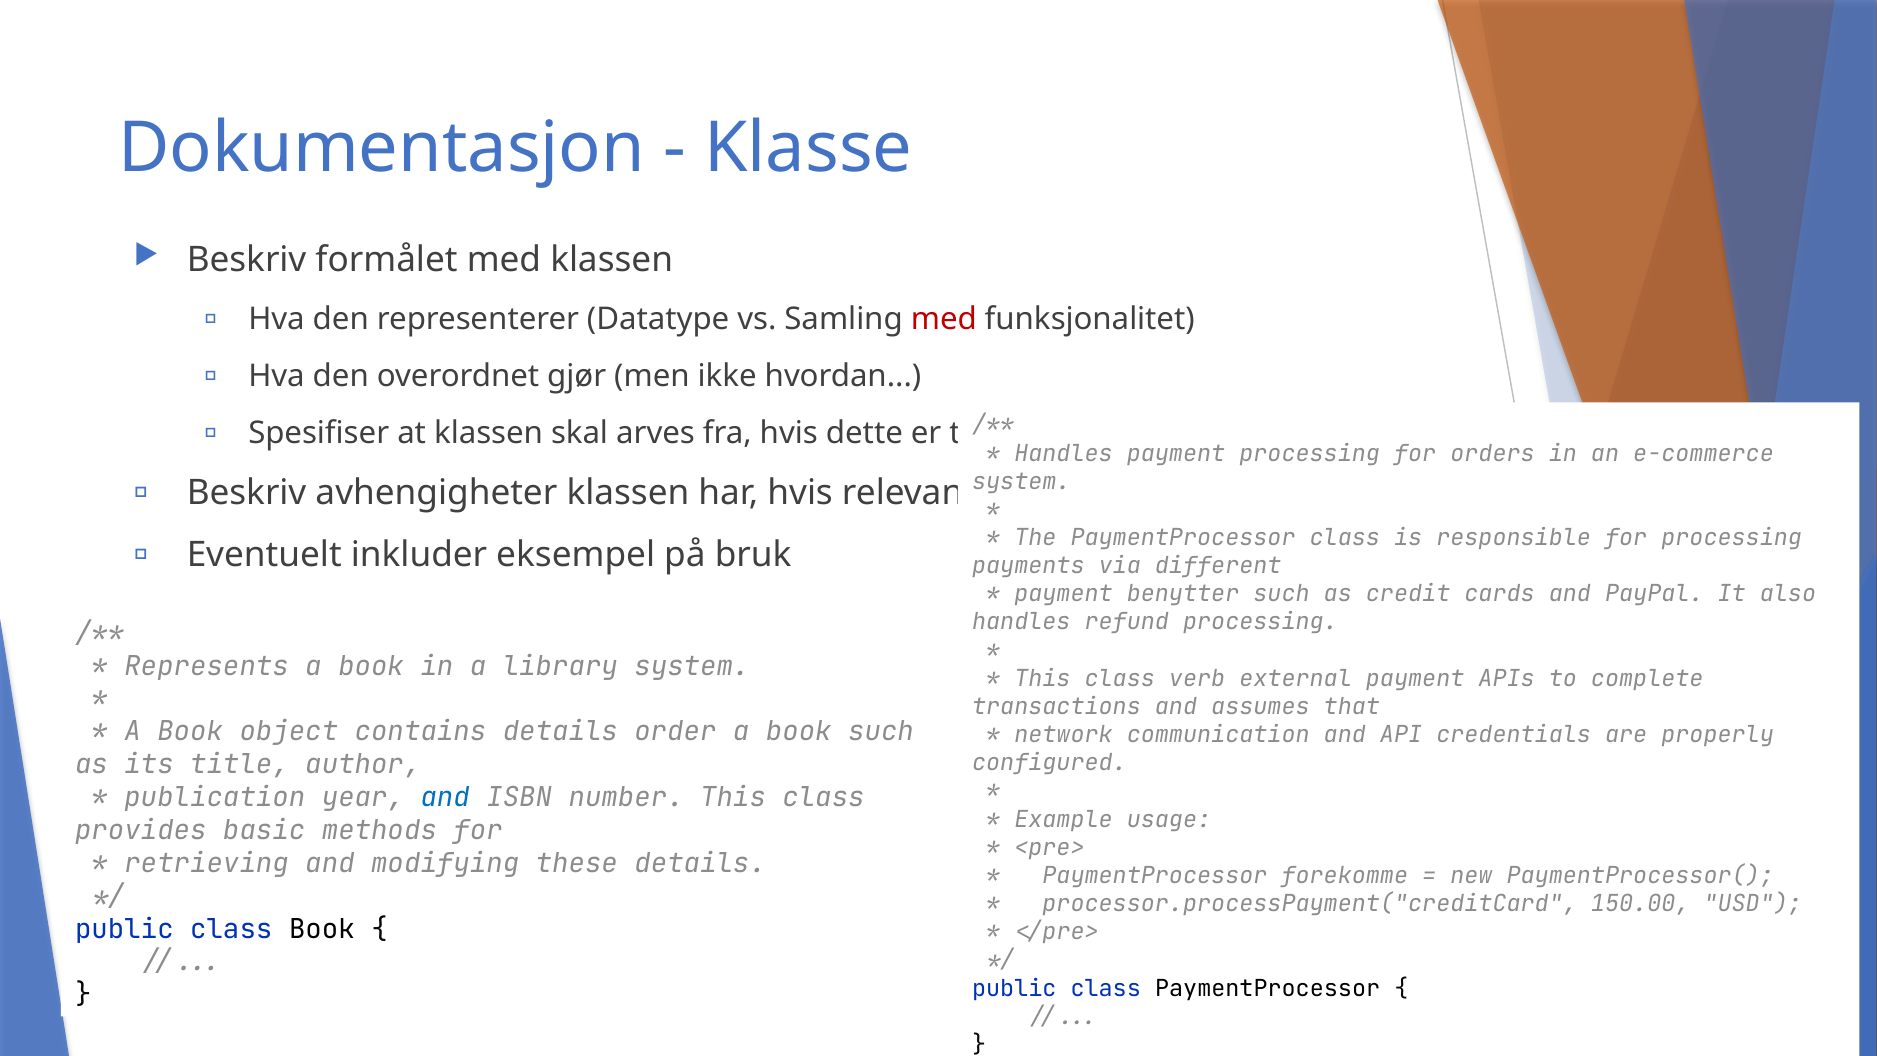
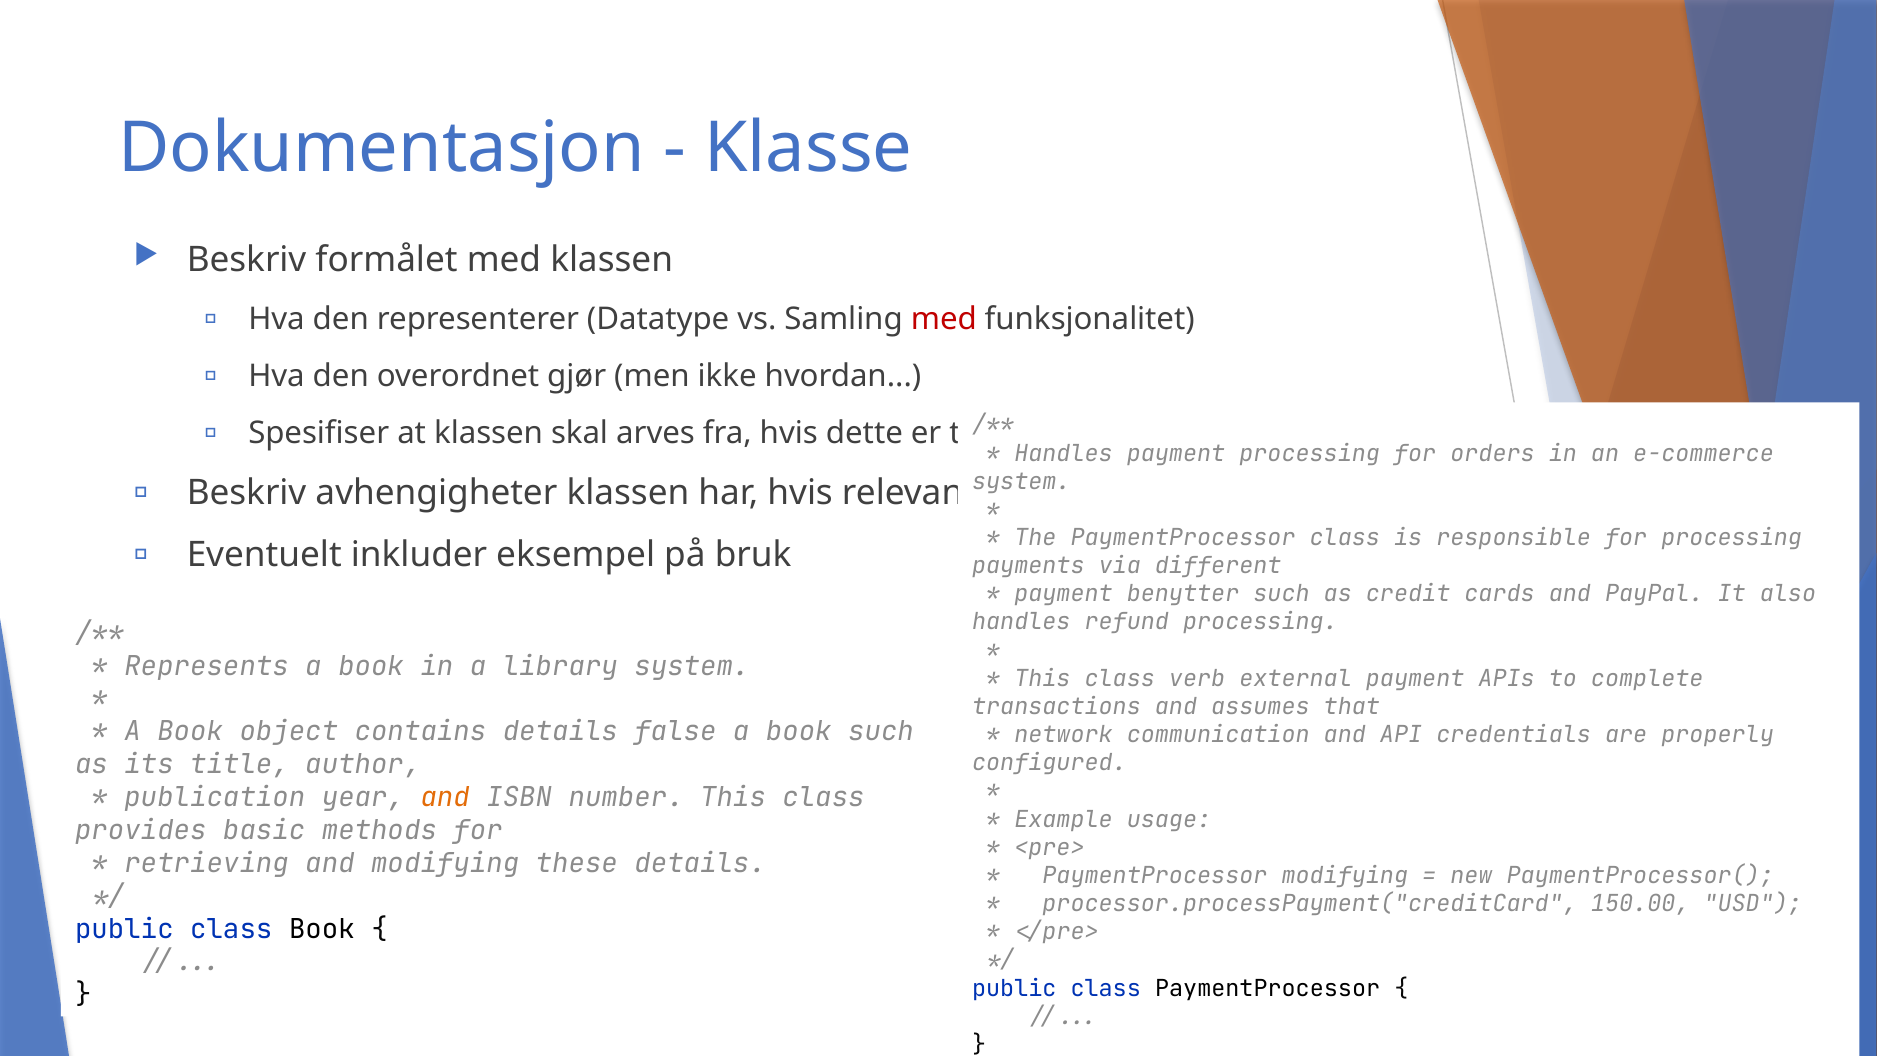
order: order -> false (675, 732)
and colour: blue -> orange (445, 797)
PaymentProcessor forekomme: forekomme -> modifying (1345, 876)
